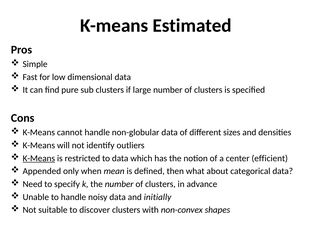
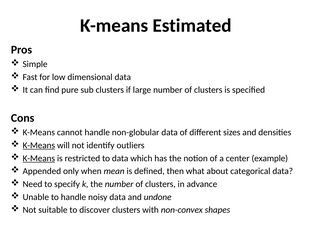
K-Means underline: none -> present (39, 145)
efficient: efficient -> example (270, 158)
initially: initially -> undone (158, 197)
